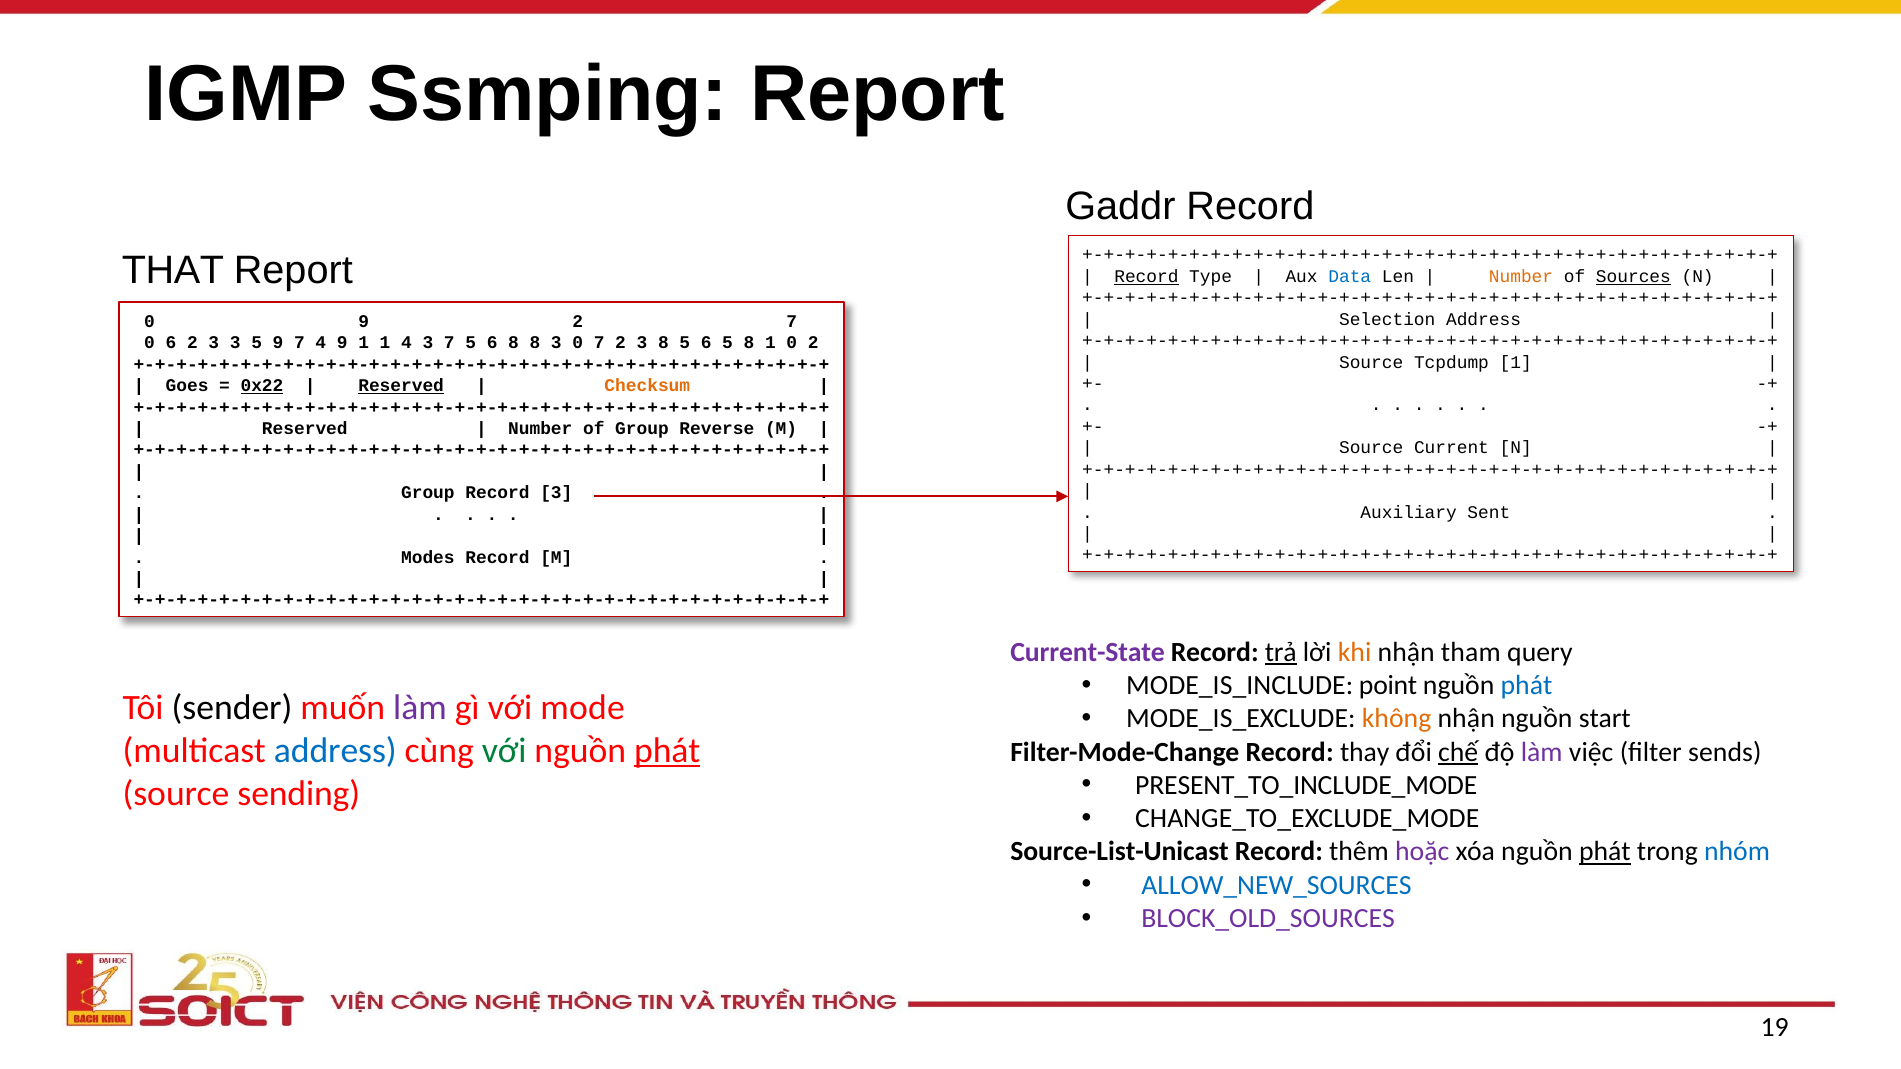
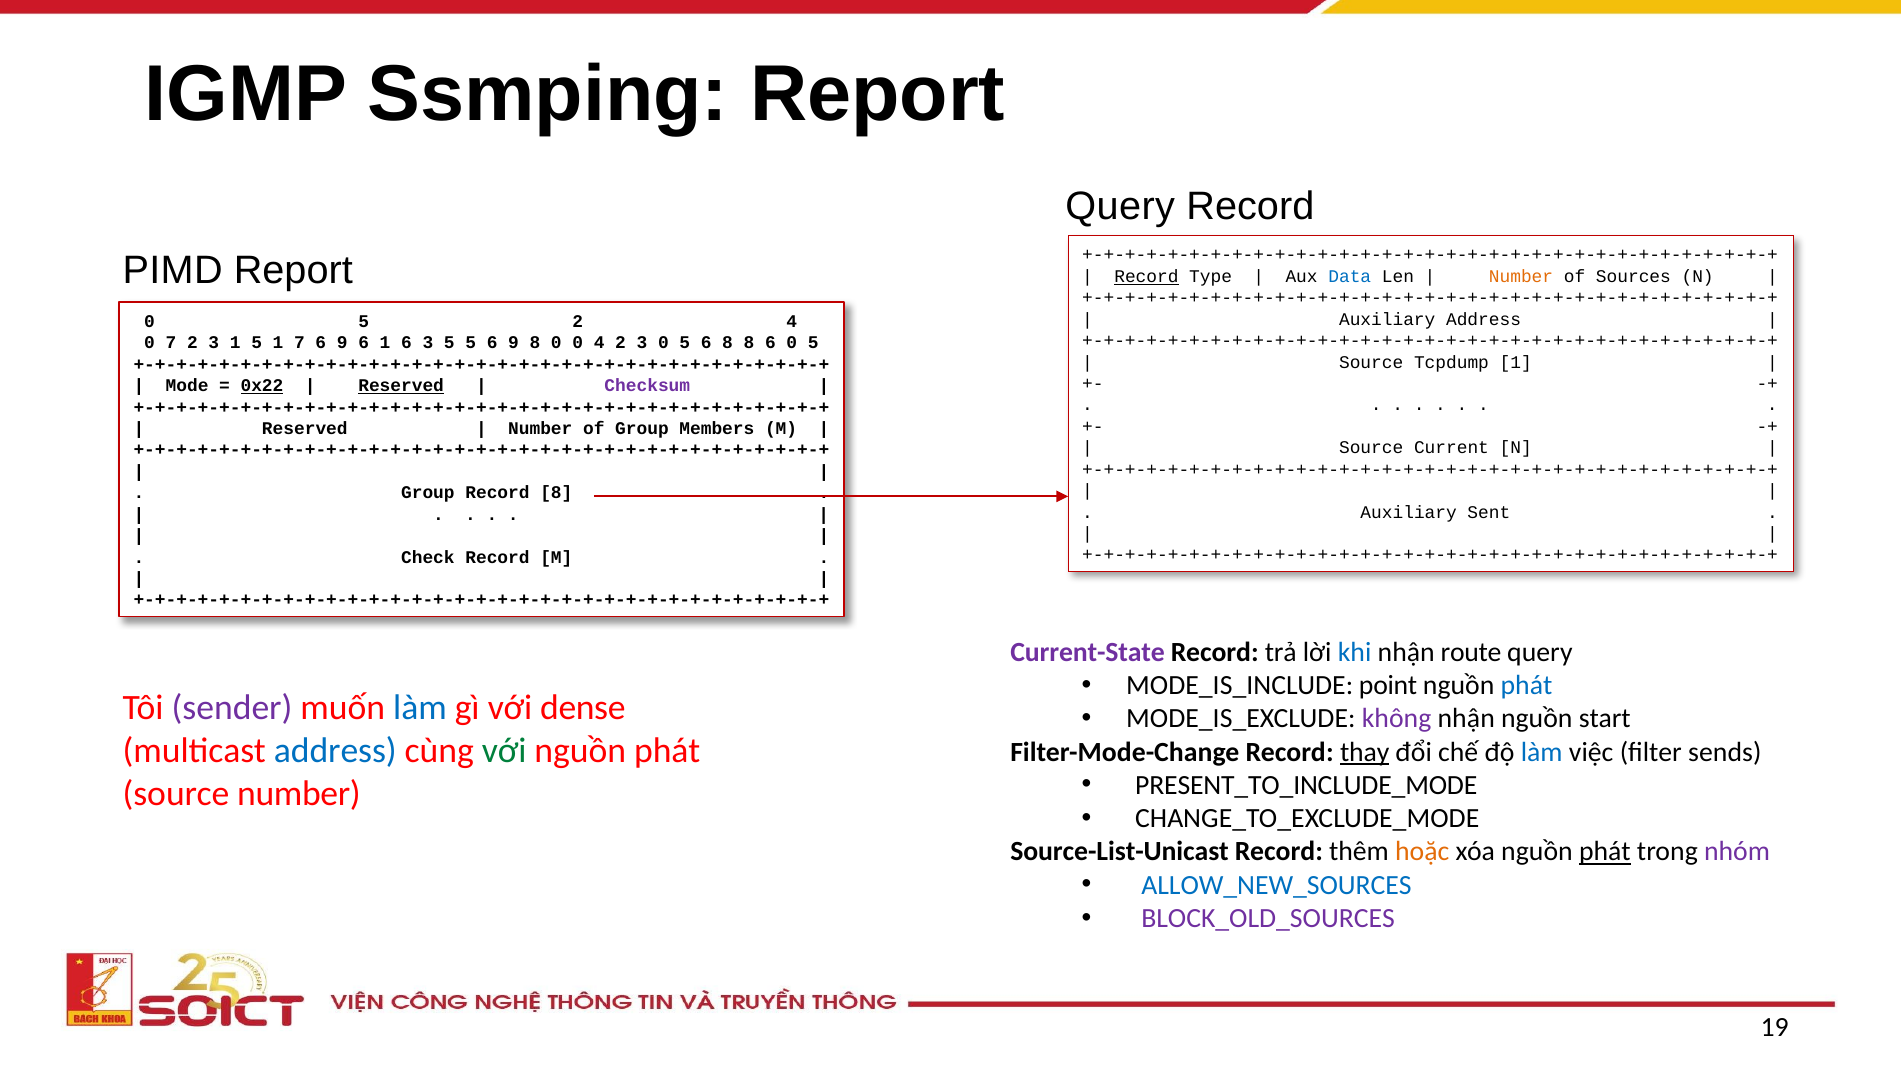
Gaddr: Gaddr -> Query (1120, 207)
THAT: THAT -> PIMD (173, 270)
Sources underline: present -> none (1633, 277)
Selection: Selection -> Auxiliary (1387, 319)
9: 9 -> 5 (364, 322)
2 7: 7 -> 4 (792, 322)
0 6: 6 -> 7 (171, 343)
3 3: 3 -> 1 (235, 343)
5 9: 9 -> 1 (278, 343)
7 4: 4 -> 6 (321, 343)
9 1: 1 -> 6 (364, 343)
1 4: 4 -> 6 (406, 343)
3 7: 7 -> 5 (449, 343)
5 6 8: 8 -> 9 (514, 343)
8 3: 3 -> 0 (556, 343)
0 7: 7 -> 4 (599, 343)
3 8: 8 -> 0 (663, 343)
6 5: 5 -> 8 (728, 343)
8 1: 1 -> 6 (770, 343)
2: 2 -> 5 (813, 343)
Goes: Goes -> Mode (187, 386)
Checksum colour: orange -> purple (647, 386)
Reverse: Reverse -> Members (717, 429)
Record 3: 3 -> 8 (556, 493)
Modes: Modes -> Check (428, 557)
trả underline: present -> none (1281, 652)
khi colour: orange -> blue (1355, 652)
tham: tham -> route (1471, 652)
sender colour: black -> purple (232, 708)
làm colour: purple -> blue (420, 708)
mode: mode -> dense (583, 708)
không colour: orange -> purple (1397, 719)
phát underline: present -> none (667, 751)
thay underline: none -> present (1365, 752)
chế underline: present -> none (1458, 752)
làm colour: purple -> blue (1542, 752)
source sending: sending -> number (299, 794)
hoặc colour: purple -> orange (1422, 852)
nhóm colour: blue -> purple (1737, 852)
